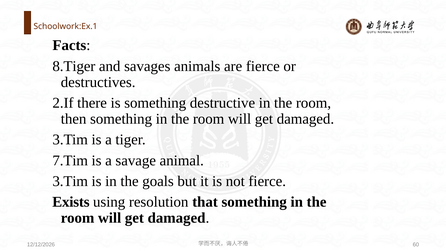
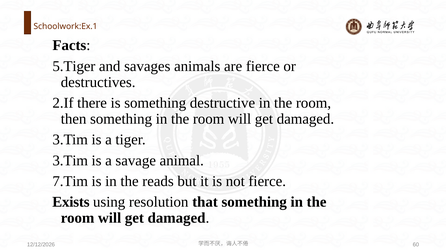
8.Tiger: 8.Tiger -> 5.Tiger (74, 66)
7.Tim: 7.Tim -> 3.Tim (70, 160)
3.Tim: 3.Tim -> 7.Tim (70, 181)
goals: goals -> reads (158, 181)
